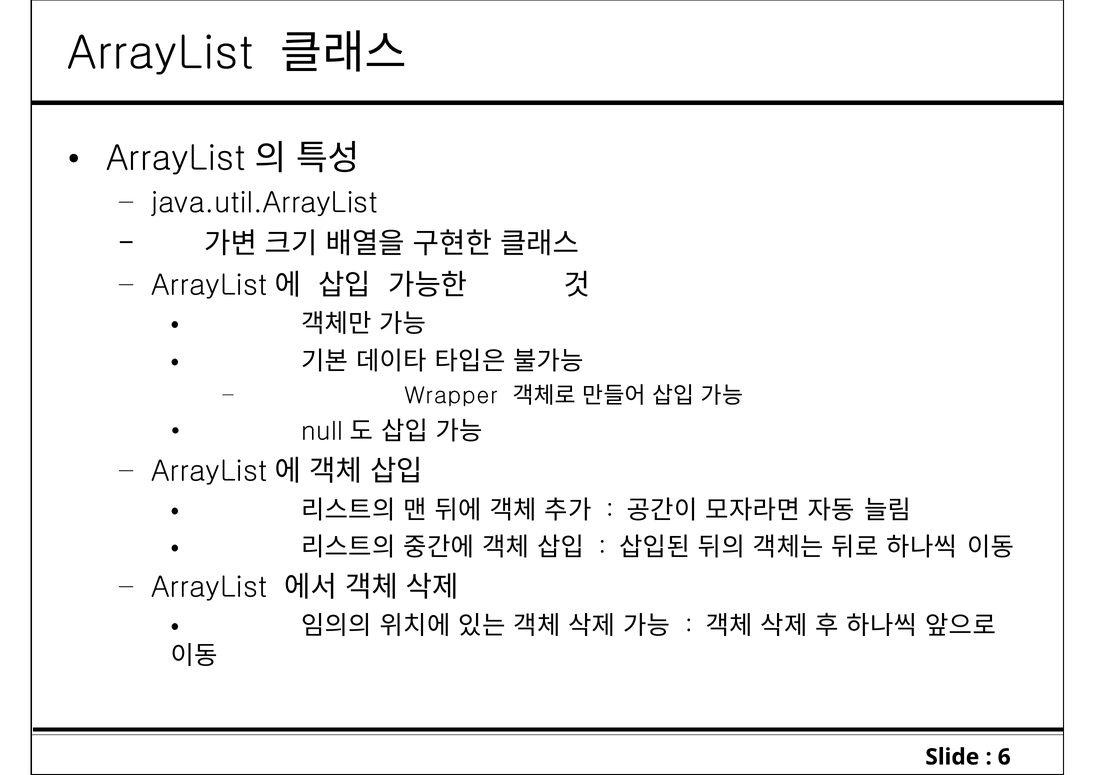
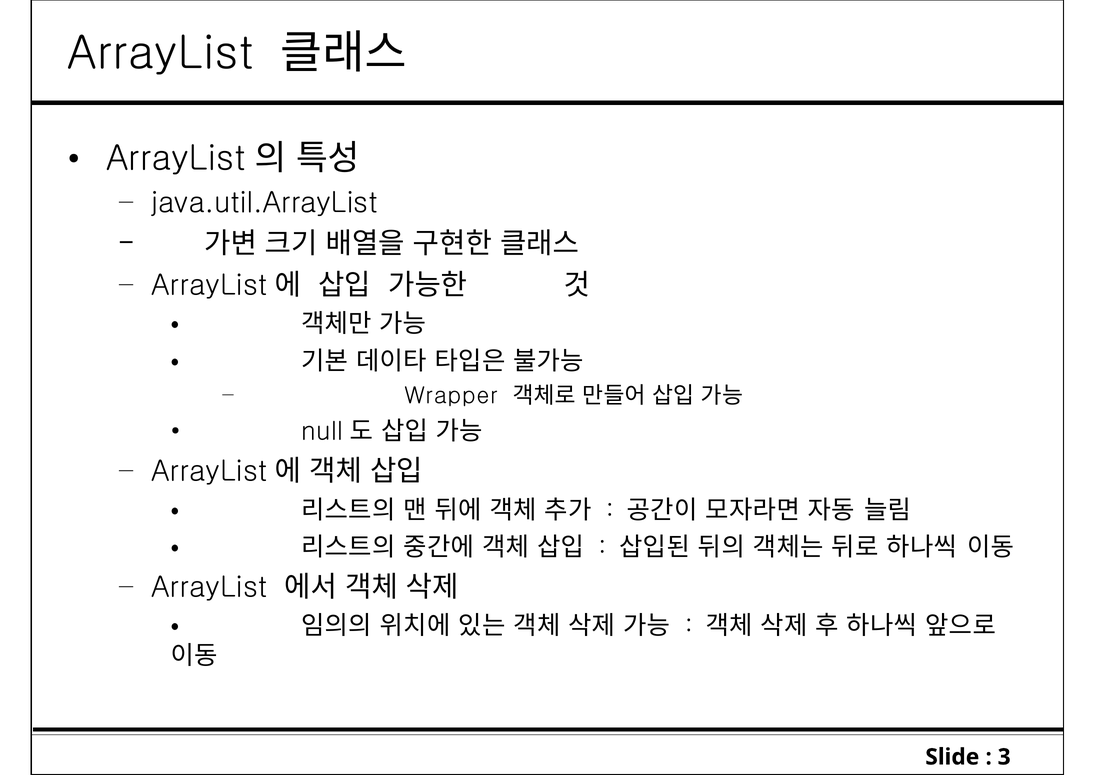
6: 6 -> 3 (1004, 757)
